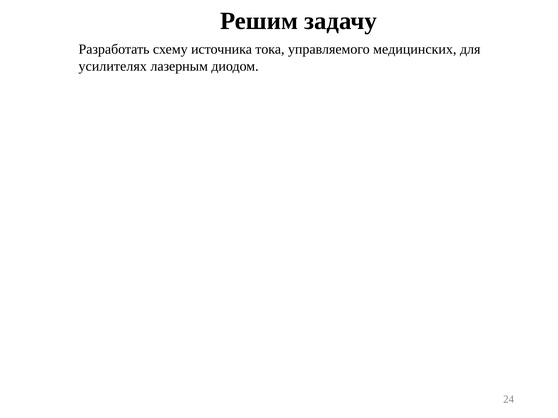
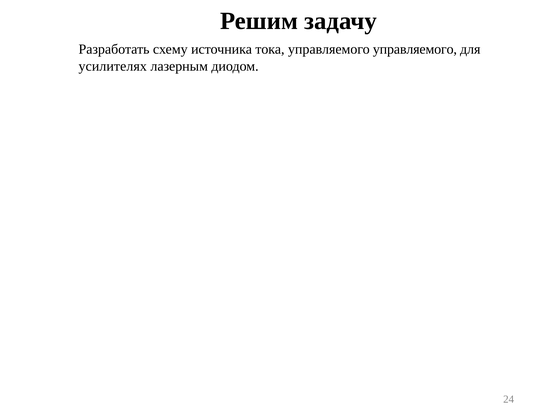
управляемого медицинских: медицинских -> управляемого (415, 49)
